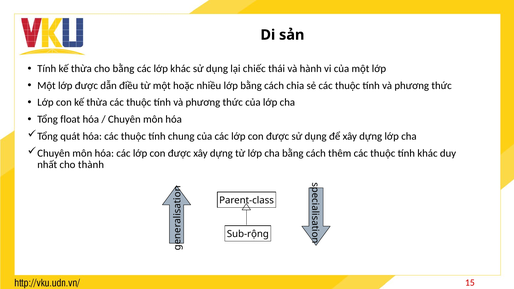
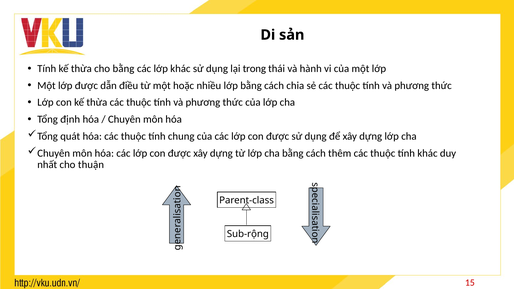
chiếc: chiếc -> trong (254, 69)
float: float -> định (70, 119)
thành: thành -> thuận (91, 165)
